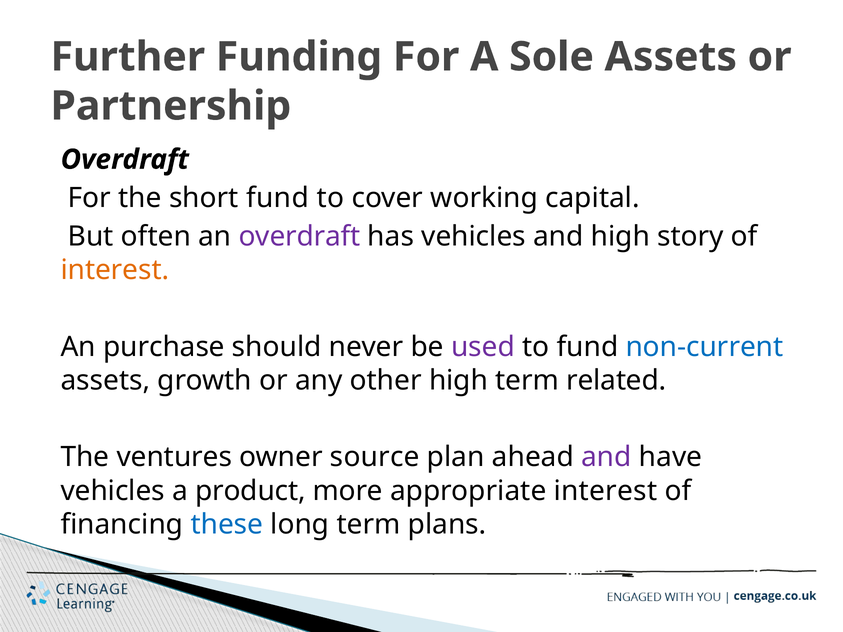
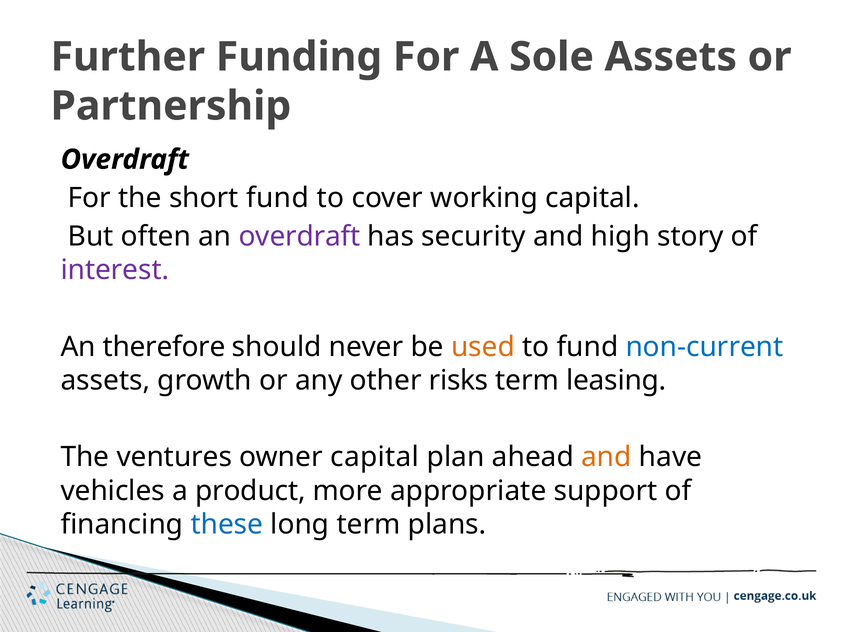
has vehicles: vehicles -> security (473, 236)
interest colour: orange -> purple (115, 270)
purchase: purchase -> therefore (164, 347)
used colour: purple -> orange (483, 347)
other high: high -> risks (459, 381)
related: related -> leasing (616, 381)
owner source: source -> capital (375, 457)
and colour: purple -> orange (606, 457)
appropriate interest: interest -> support (606, 491)
